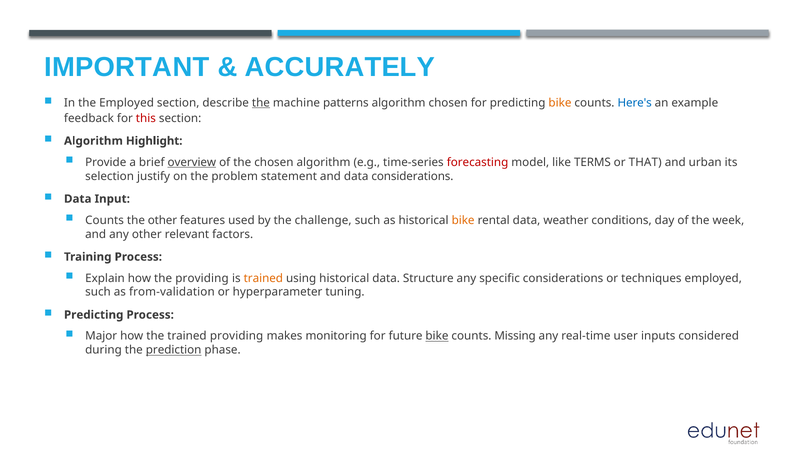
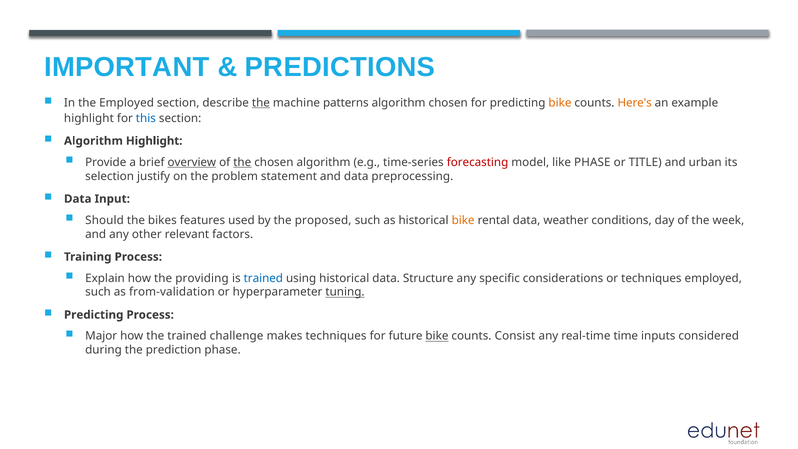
ACCURATELY: ACCURATELY -> PREDICTIONS (340, 67)
Here's colour: blue -> orange (635, 103)
feedback: feedback -> highlight (89, 118)
this colour: red -> blue (146, 118)
the underline: none -> present (242, 162)
like TERMS: TERMS -> PHASE (592, 162)
THAT: THAT -> TITLE (645, 162)
data considerations: considerations -> preprocessing (412, 176)
Counts: Counts -> Should (105, 220)
the other: other -> bikes (162, 220)
challenge: challenge -> proposed (323, 220)
trained colour: orange -> blue (263, 278)
tuning underline: none -> present (345, 292)
trained providing: providing -> challenge (237, 336)
makes monitoring: monitoring -> techniques (336, 336)
Missing: Missing -> Consist (515, 336)
user: user -> time (626, 336)
prediction underline: present -> none (174, 350)
